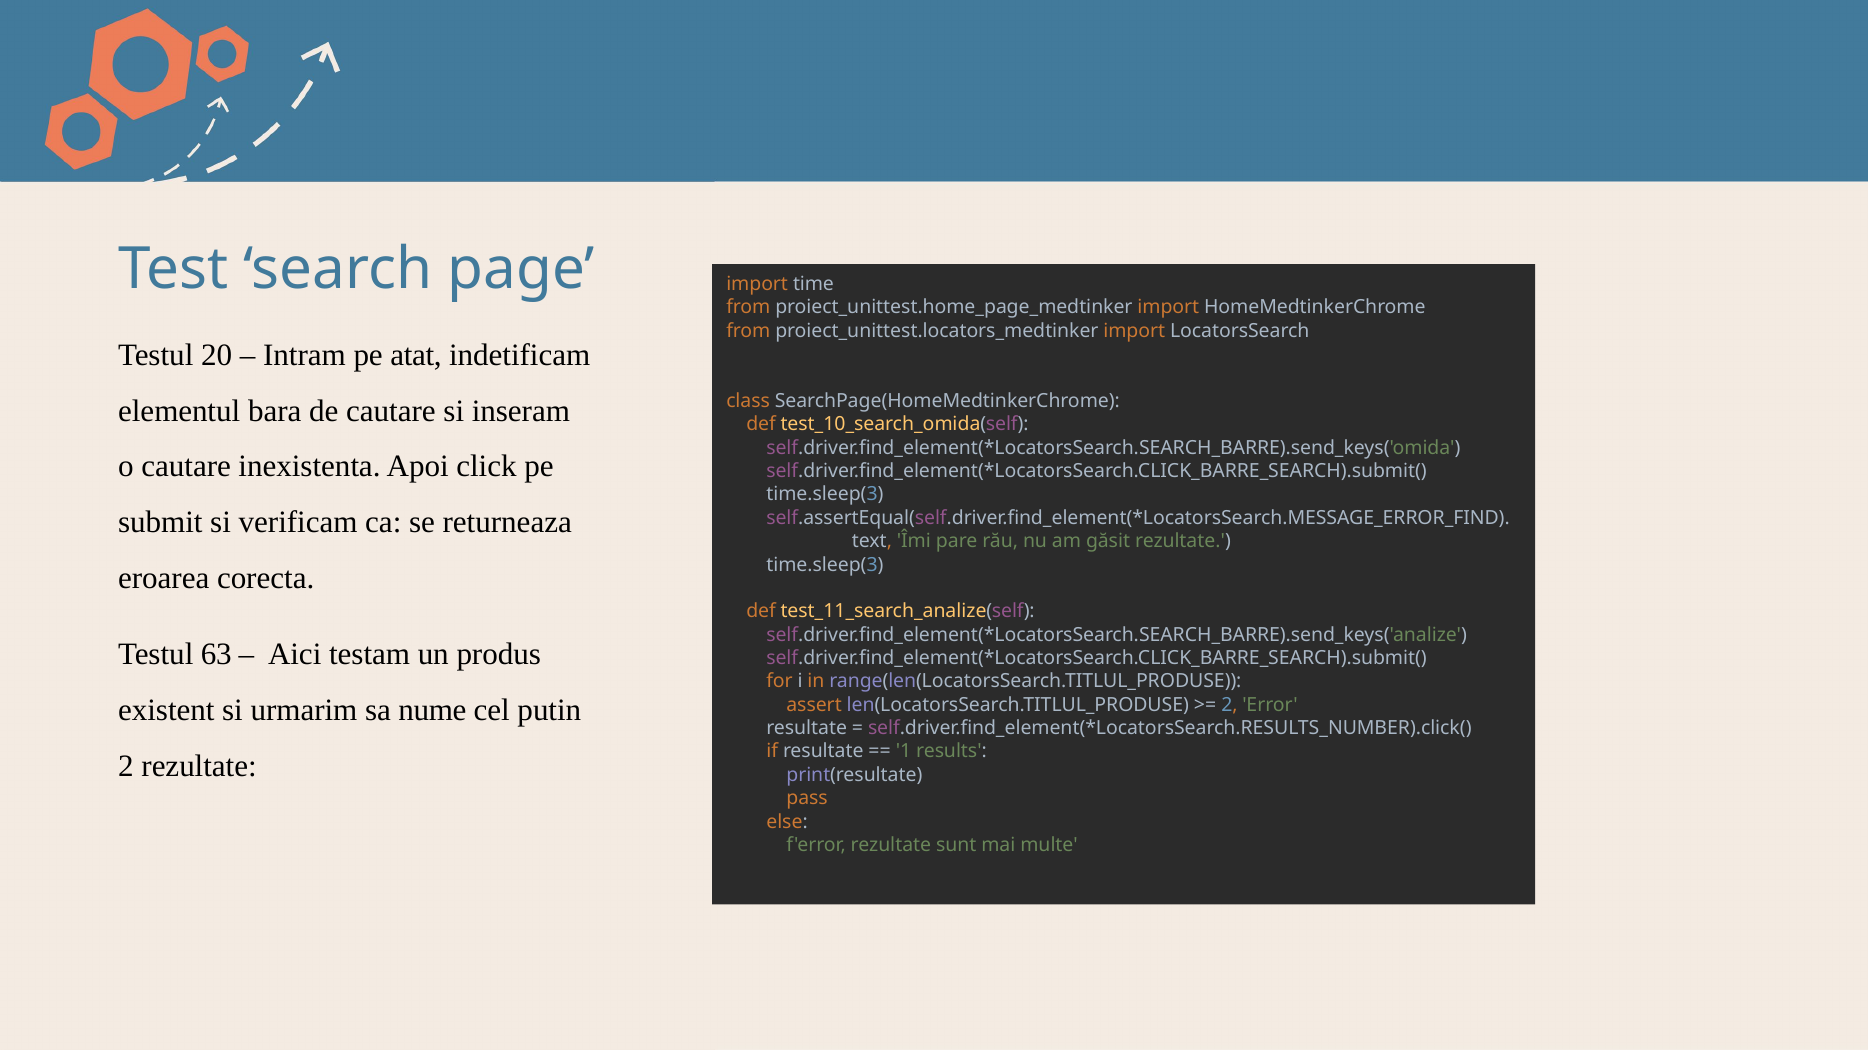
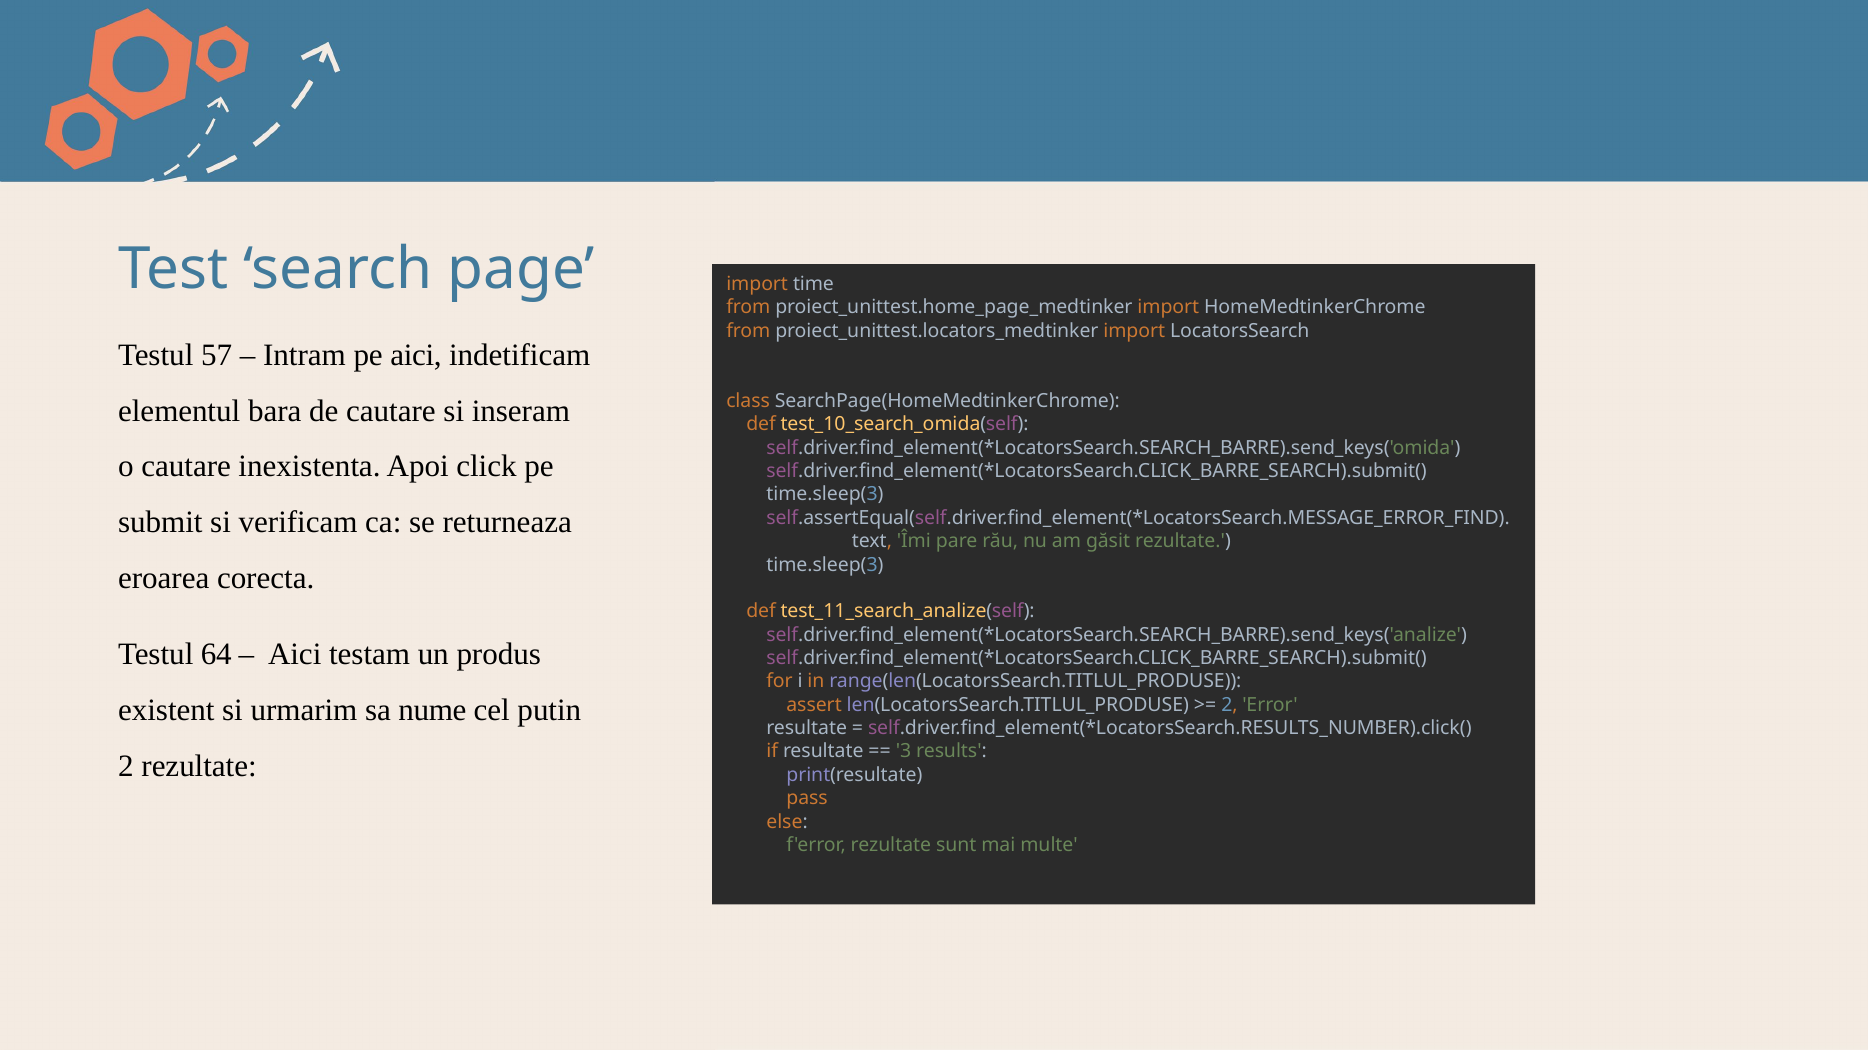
20: 20 -> 57 (217, 355)
pe atat: atat -> aici (416, 355)
63: 63 -> 64 (216, 654)
1: 1 -> 3 (904, 752)
